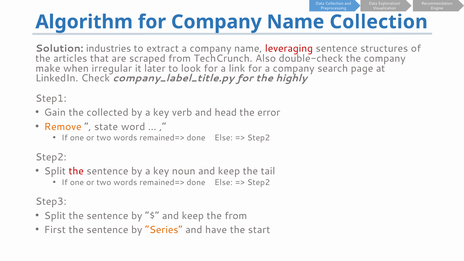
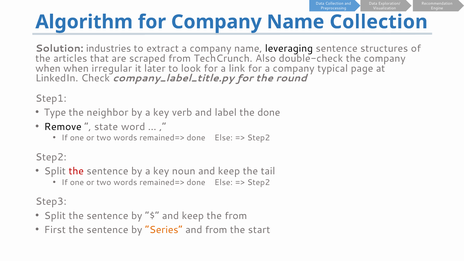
leveraging colour: red -> black (289, 49)
make: make -> when (48, 68)
search: search -> typical (333, 68)
highly: highly -> round (291, 78)
Gain: Gain -> Type (55, 113)
collected: collected -> neighbor (107, 113)
head: head -> label (226, 113)
the error: error -> done (269, 113)
Remove colour: orange -> black (63, 127)
and have: have -> from (216, 230)
